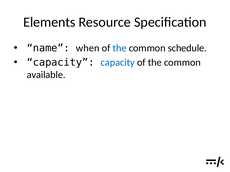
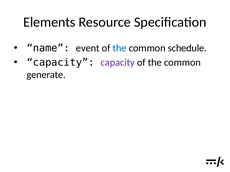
when: when -> event (88, 48)
capacity colour: blue -> purple (118, 63)
available: available -> generate (46, 75)
